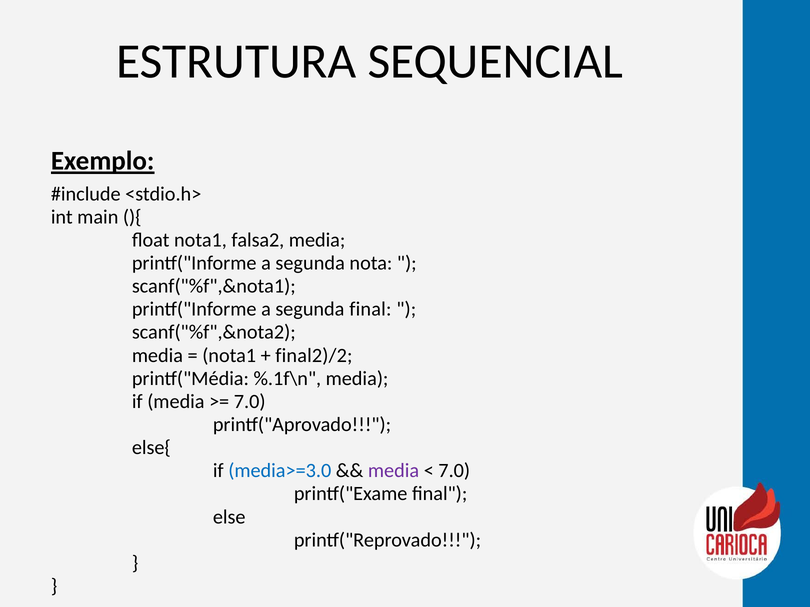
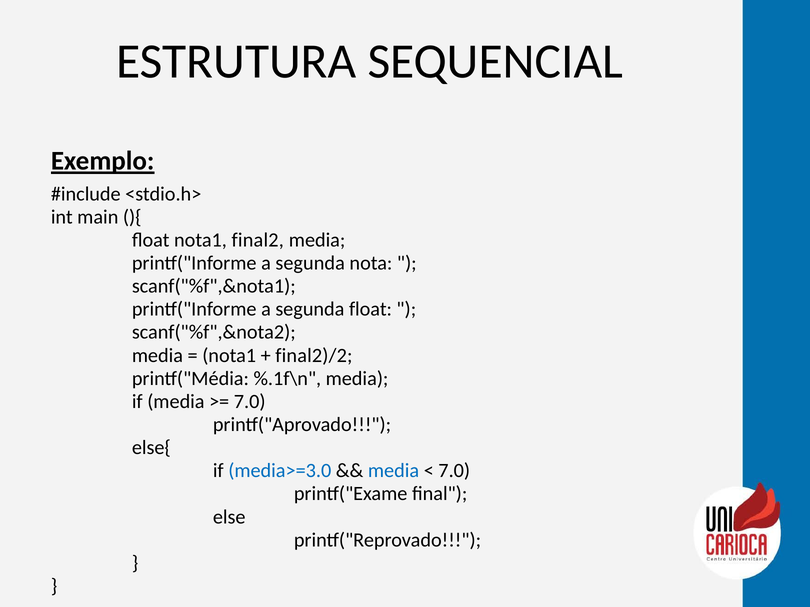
falsa2: falsa2 -> final2 (258, 240)
segunda final: final -> float (371, 310)
media colour: purple -> blue (394, 471)
